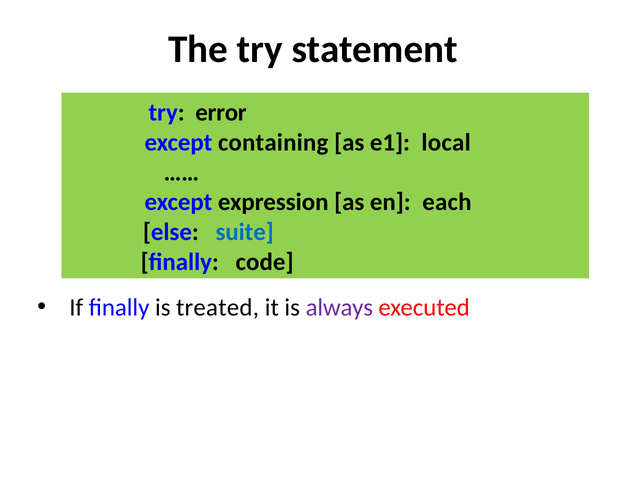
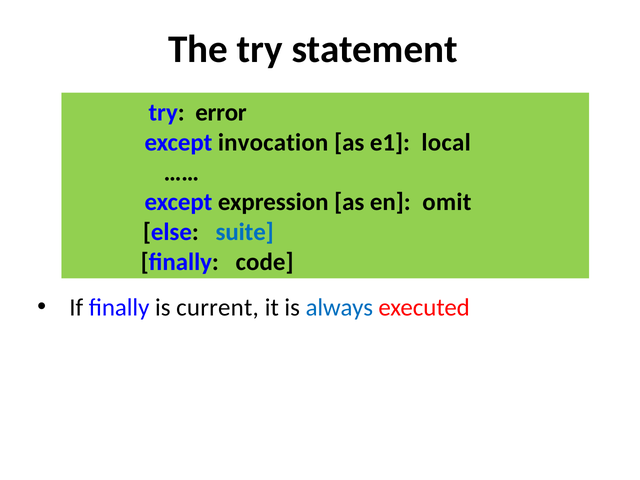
containing: containing -> invocation (273, 142)
each: each -> omit (447, 202)
treated: treated -> current (217, 307)
always colour: purple -> blue (339, 307)
